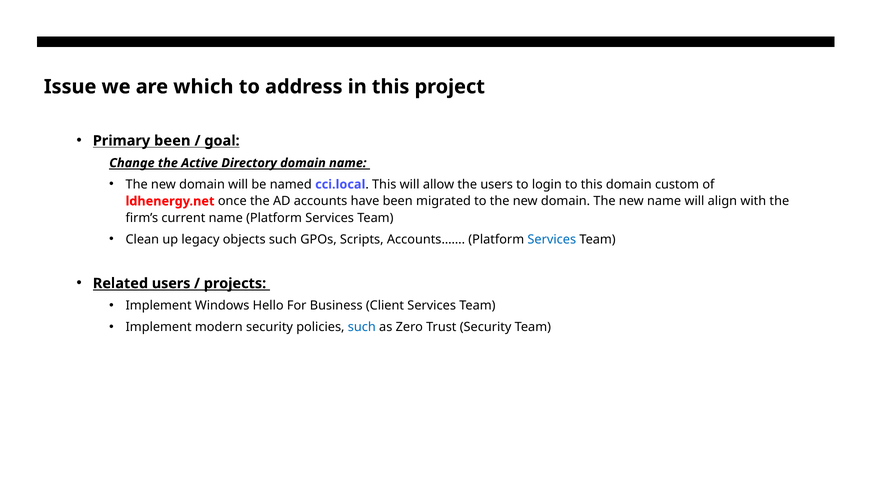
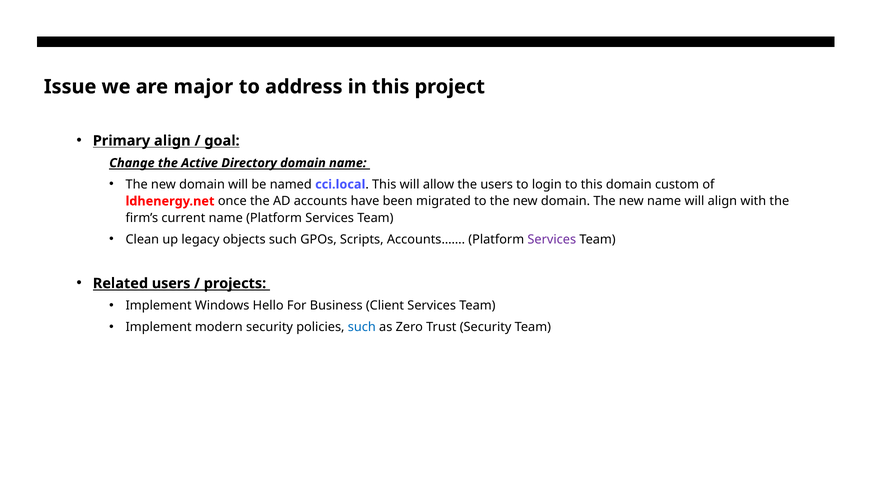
which: which -> major (203, 87)
Primary been: been -> align (172, 141)
Services colour: blue -> purple (552, 239)
